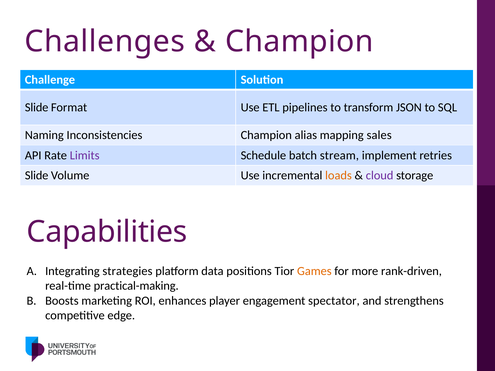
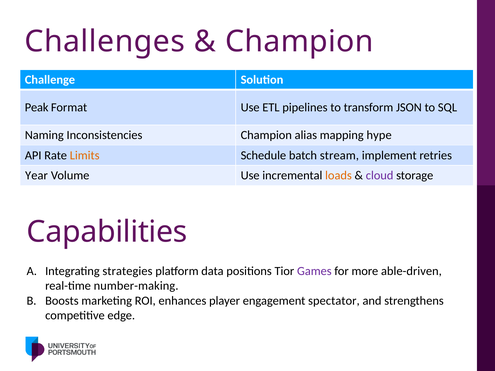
Slide: Slide -> Peak (37, 108)
sales: sales -> hype (379, 135)
Limits colour: purple -> orange (85, 155)
Slide: Slide -> Year (36, 176)
Games colour: orange -> purple (314, 271)
rank-driven: rank-driven -> able-driven (411, 271)
practical-making: practical-making -> number-making (136, 286)
